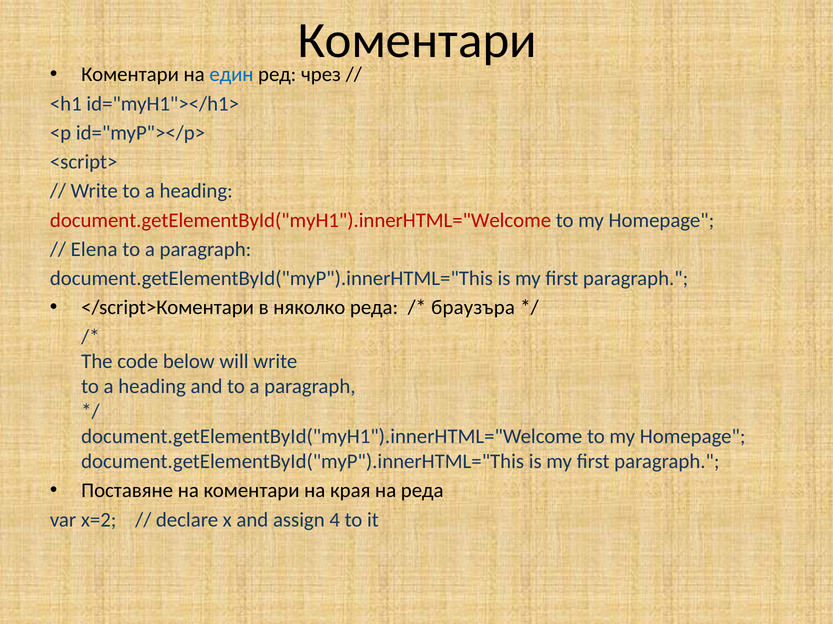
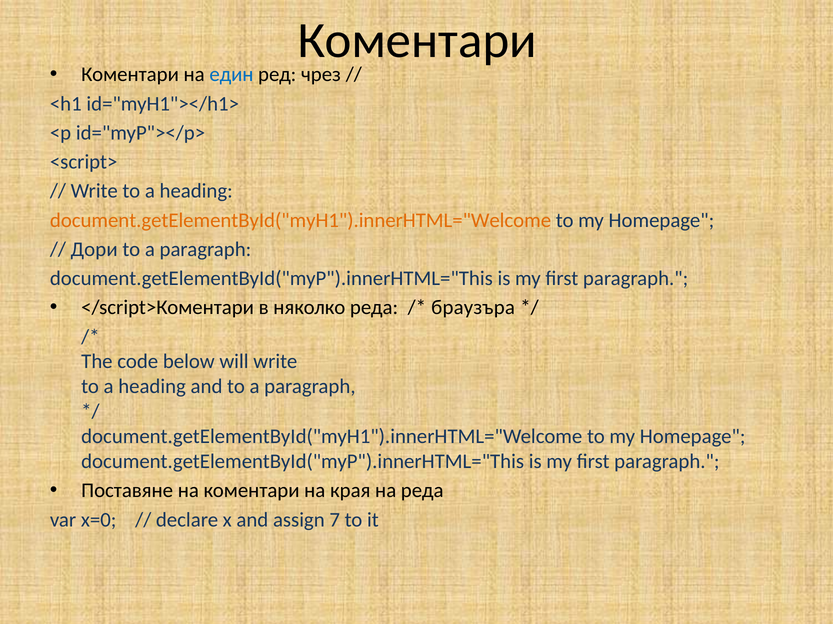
document.getElementById("myH1").innerHTML="Welcome colour: red -> orange (301, 220)
Elena: Elena -> Дори (94, 250)
x=2: x=2 -> x=0 (99, 520)
4: 4 -> 7 (335, 520)
